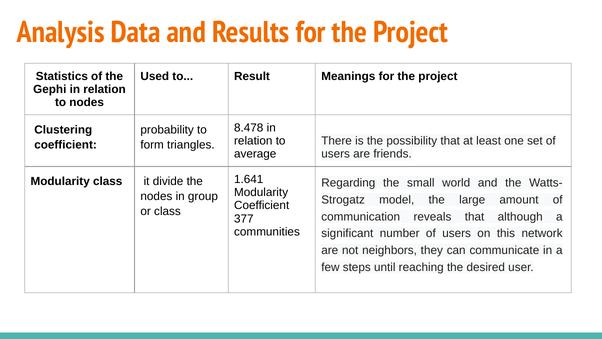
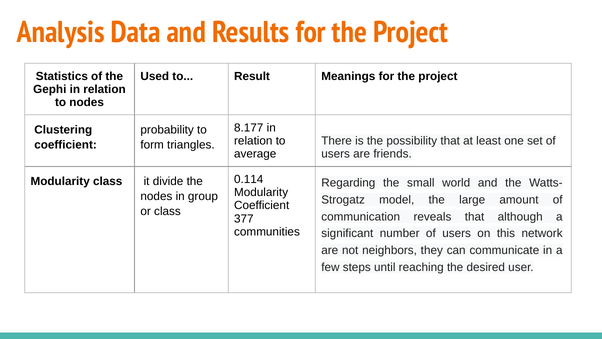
8.478: 8.478 -> 8.177 (249, 128)
1.641: 1.641 -> 0.114 (249, 179)
